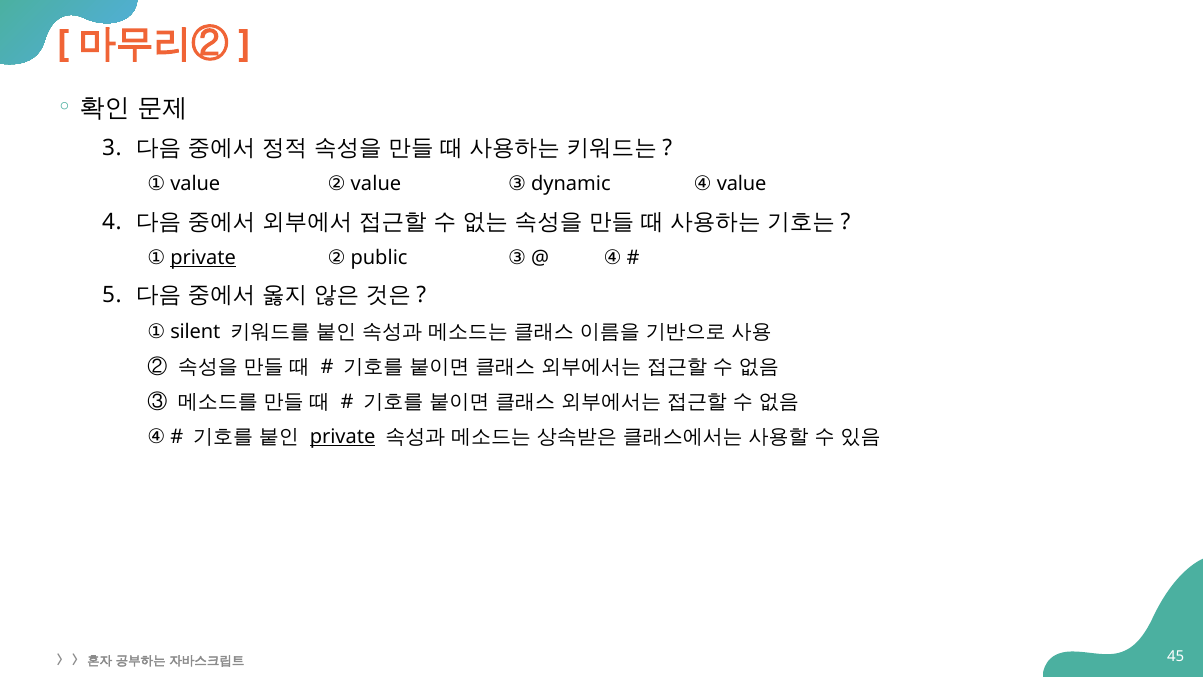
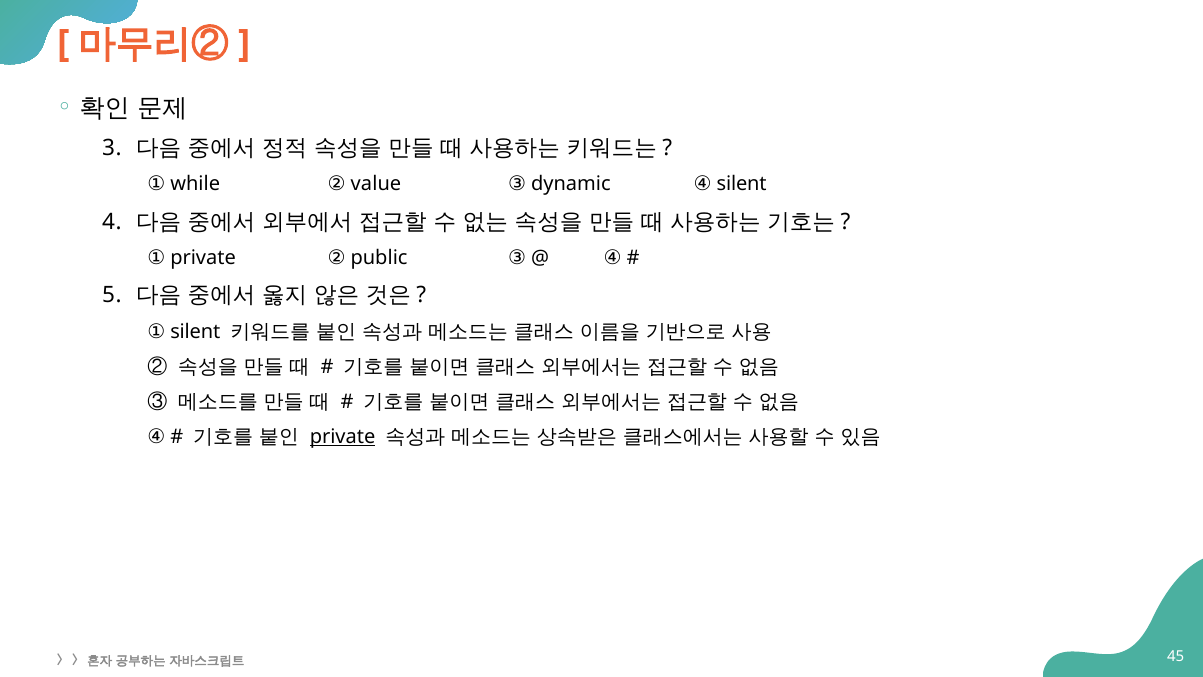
① value: value -> while (195, 184)
④ value: value -> silent (742, 184)
private underline: present -> none (203, 258)
